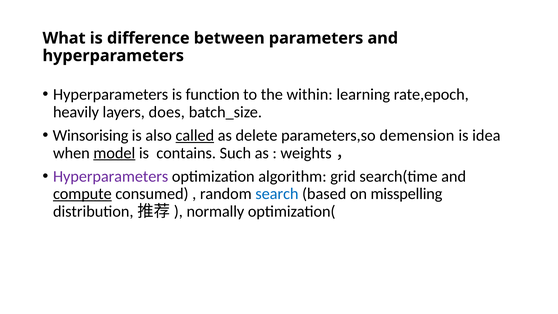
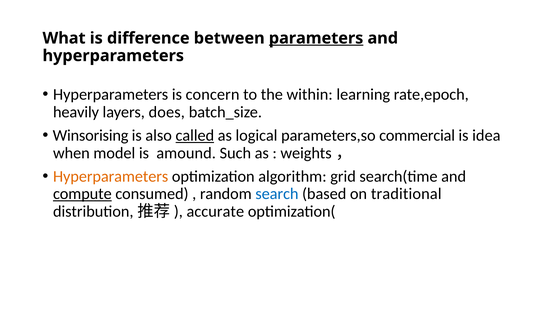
parameters underline: none -> present (316, 38)
function: function -> concern (213, 94)
delete: delete -> logical (257, 135)
demension: demension -> commercial (417, 135)
model underline: present -> none (114, 153)
contains: contains -> amound (186, 153)
Hyperparameters colour: purple -> orange (111, 176)
misspelling: misspelling -> traditional (406, 194)
normally: normally -> accurate (215, 211)
